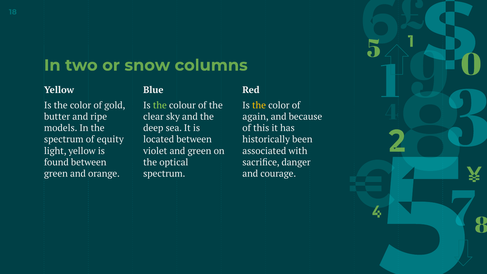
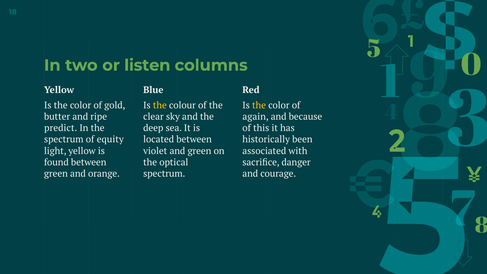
snow: snow -> listen (147, 65)
the colour: light green -> yellow (160, 105)
models: models -> predict (61, 128)
